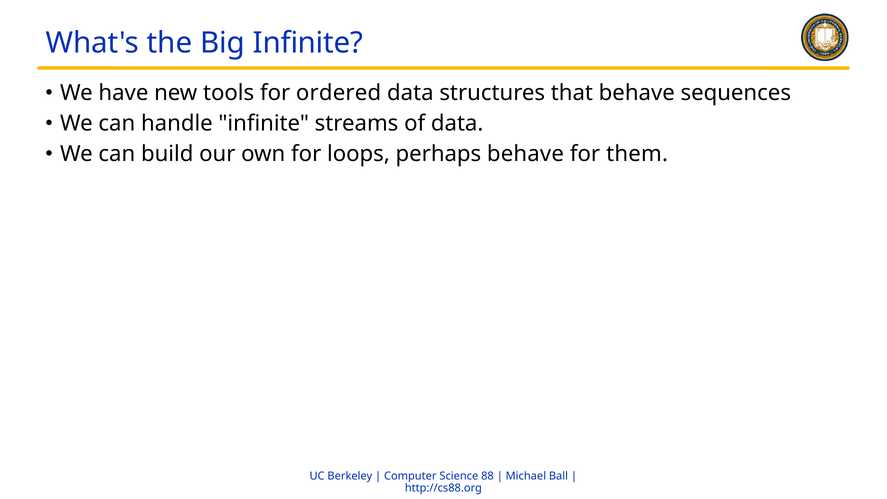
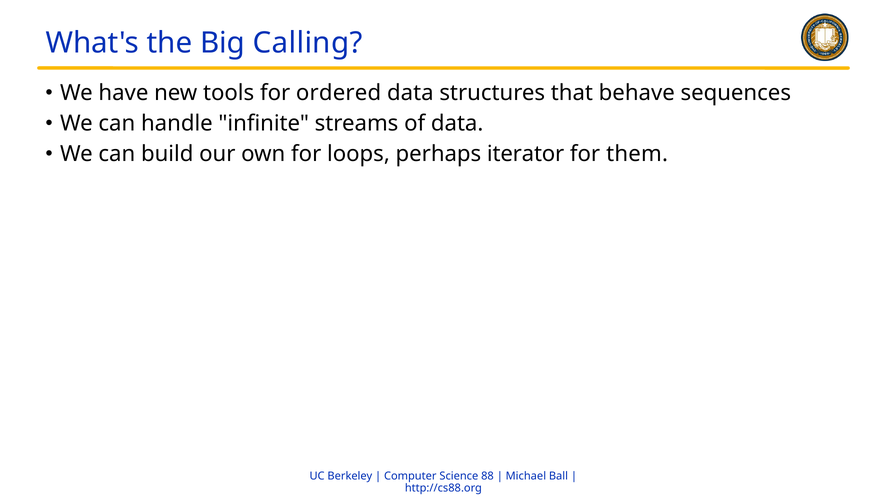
Big Infinite: Infinite -> Calling (308, 43)
perhaps behave: behave -> iterator (526, 154)
